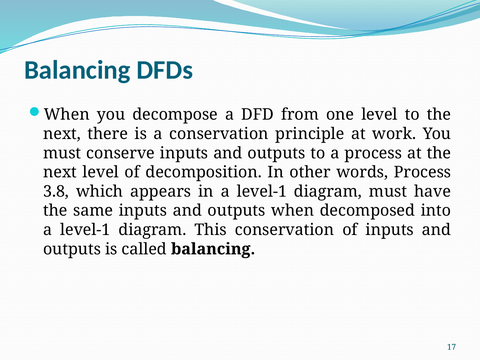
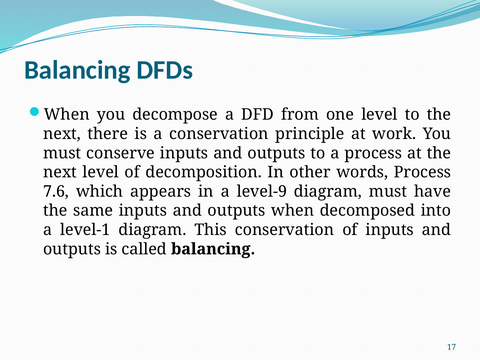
3.8: 3.8 -> 7.6 (56, 191)
in a level-1: level-1 -> level-9 (262, 191)
